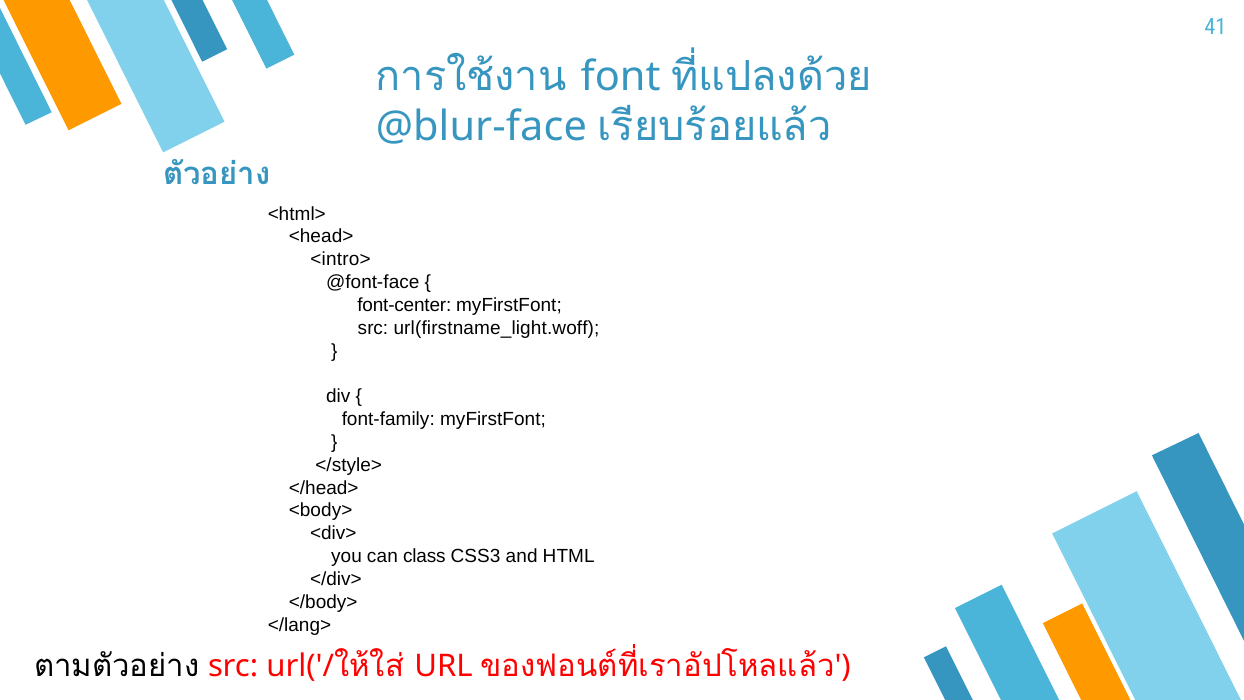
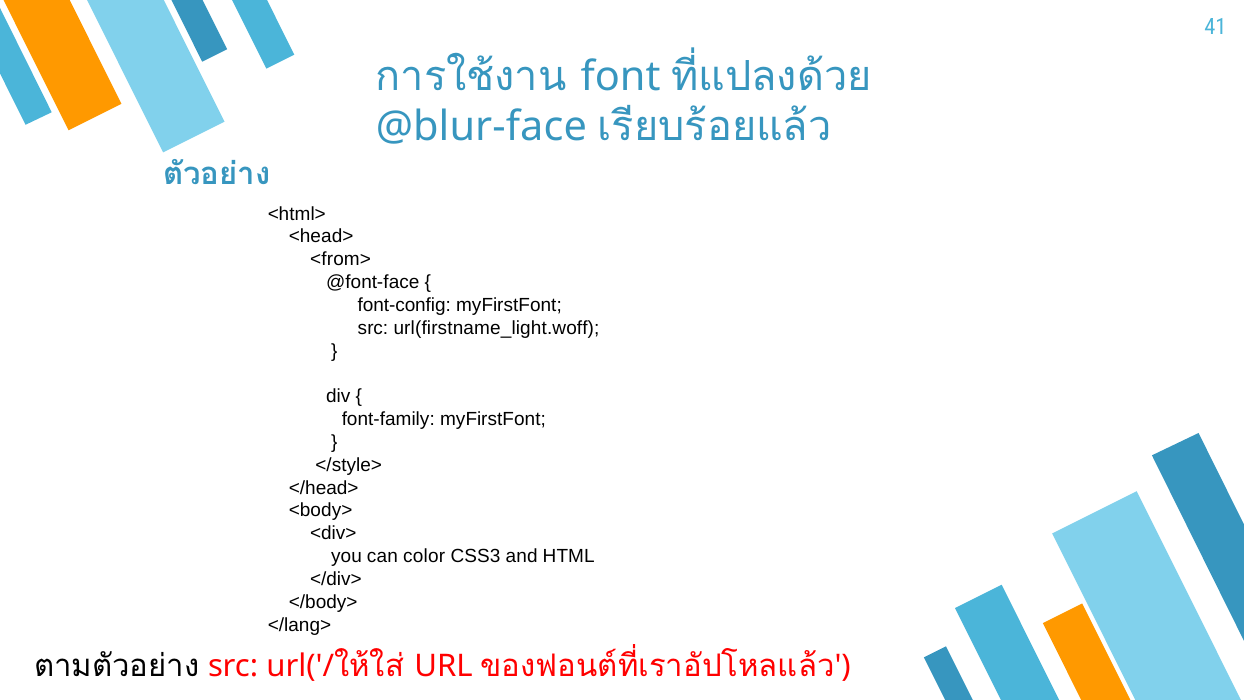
<intro>: <intro> -> <from> (341, 259)
font-center: font-center -> font-config (404, 305)
class: class -> color (424, 556)
